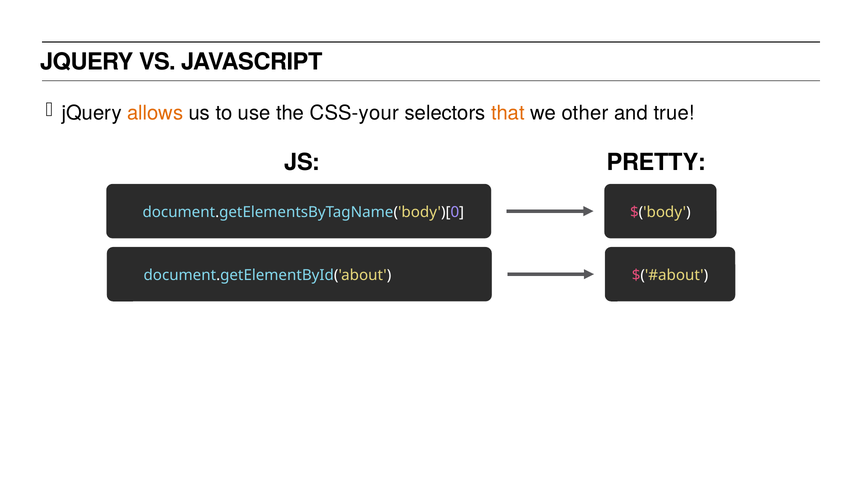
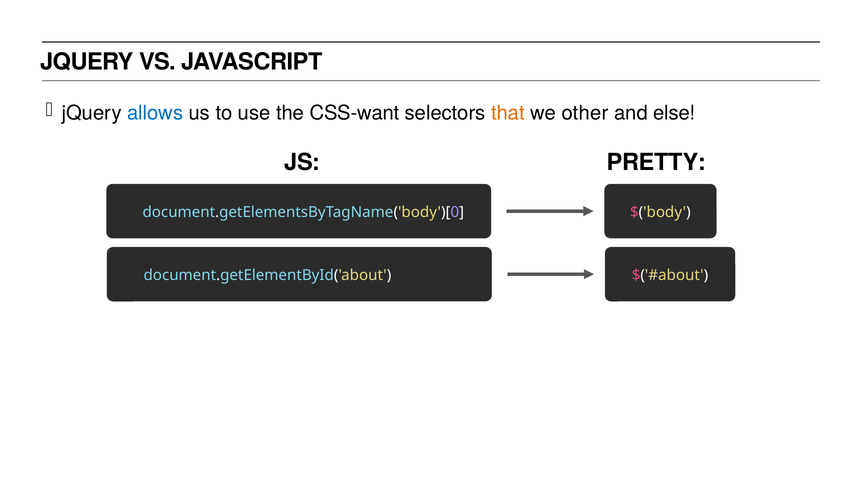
allows colour: orange -> blue (155, 113)
CSS-your: CSS-your -> CSS-want (355, 113)
true: true -> else (674, 113)
